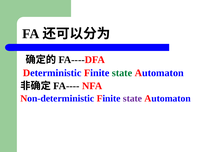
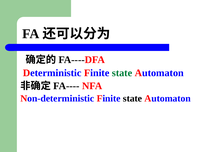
state colour: purple -> black (133, 99)
